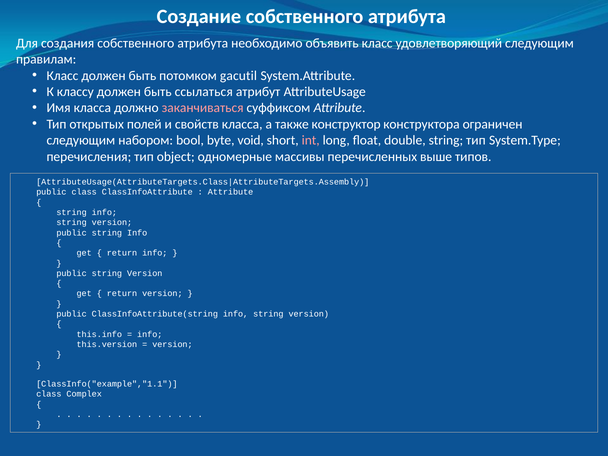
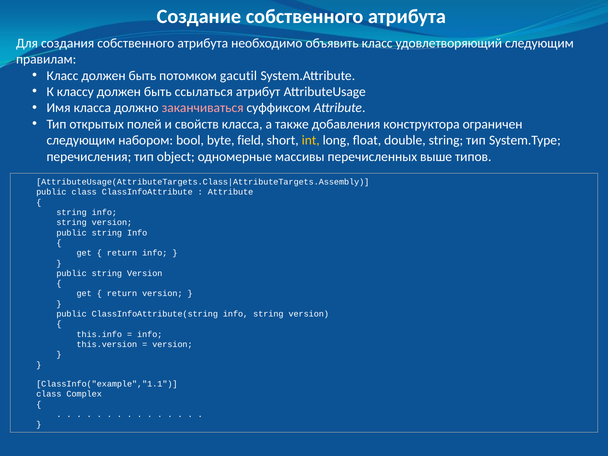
конструктор: конструктор -> добавления (346, 124)
void: void -> field (251, 140)
int colour: pink -> yellow (311, 140)
